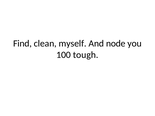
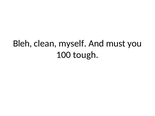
Find: Find -> Bleh (22, 44)
node: node -> must (116, 44)
